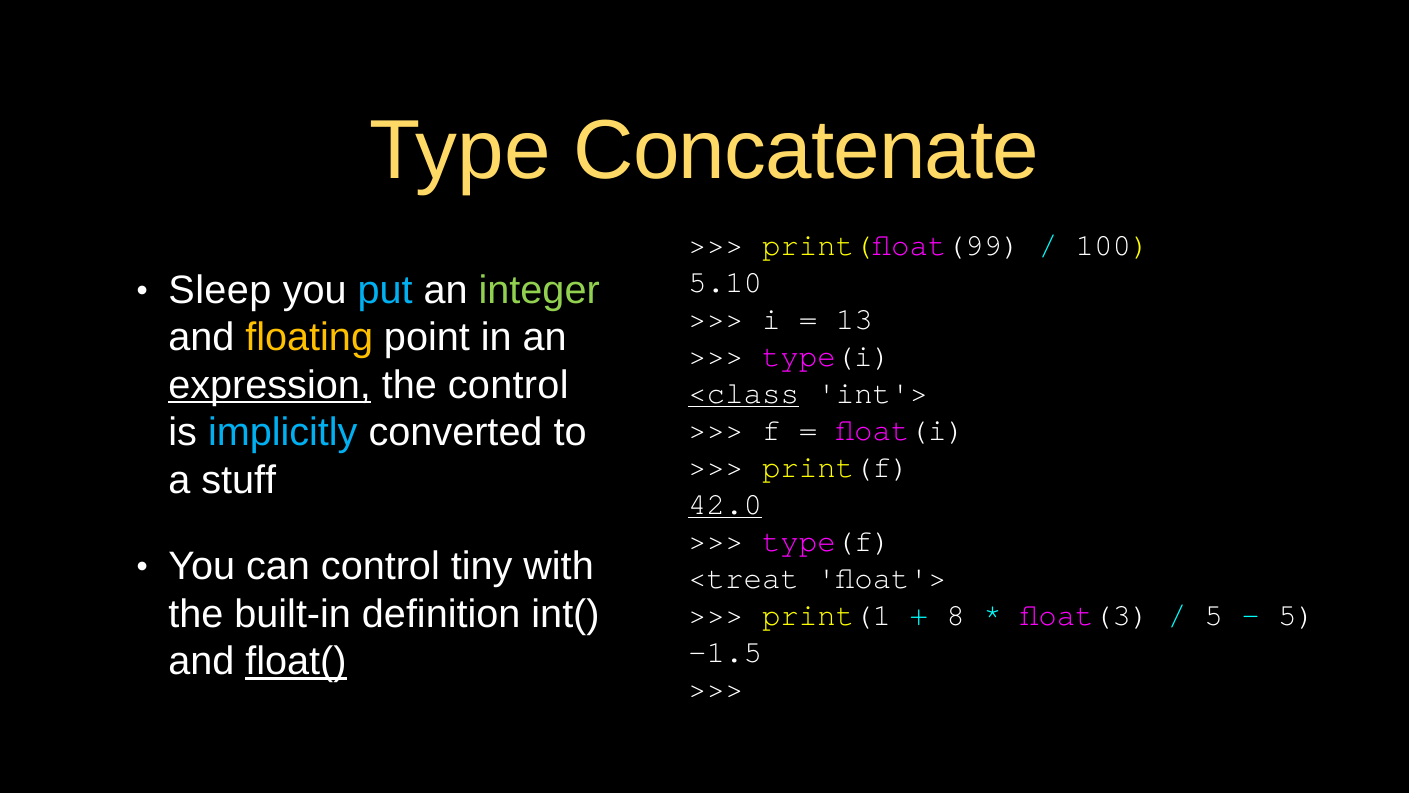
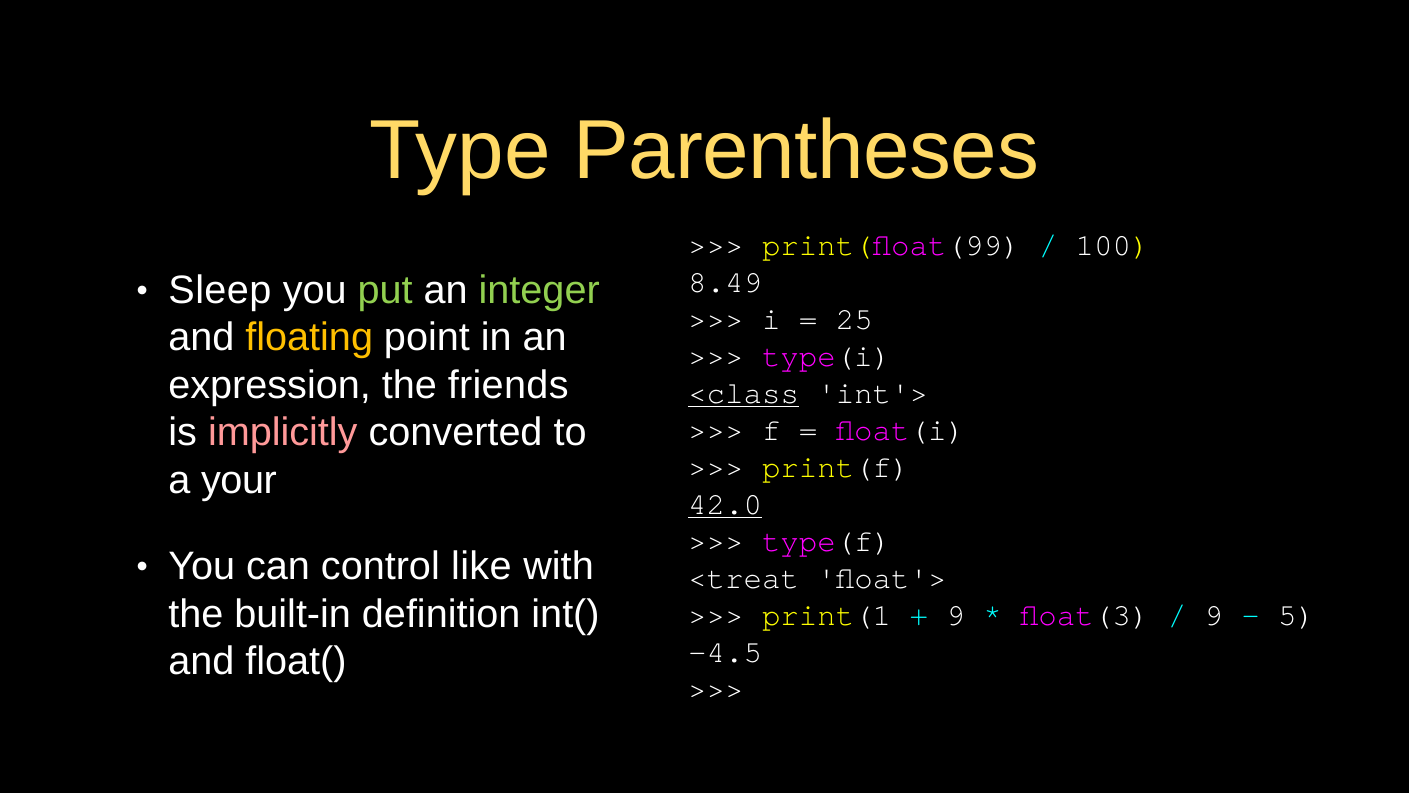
Concatenate: Concatenate -> Parentheses (806, 151)
5.10: 5.10 -> 8.49 (725, 282)
put colour: light blue -> light green (385, 290)
13: 13 -> 25 (854, 319)
expression underline: present -> none (270, 385)
the control: control -> friends (508, 385)
implicitly colour: light blue -> pink (283, 433)
stuff: stuff -> your (239, 480)
tiny: tiny -> like (481, 566)
8: 8 -> 9 (956, 615)
5: 5 -> 9 (1214, 615)
-1.5: -1.5 -> -4.5 (725, 652)
float( underline: present -> none (296, 661)
